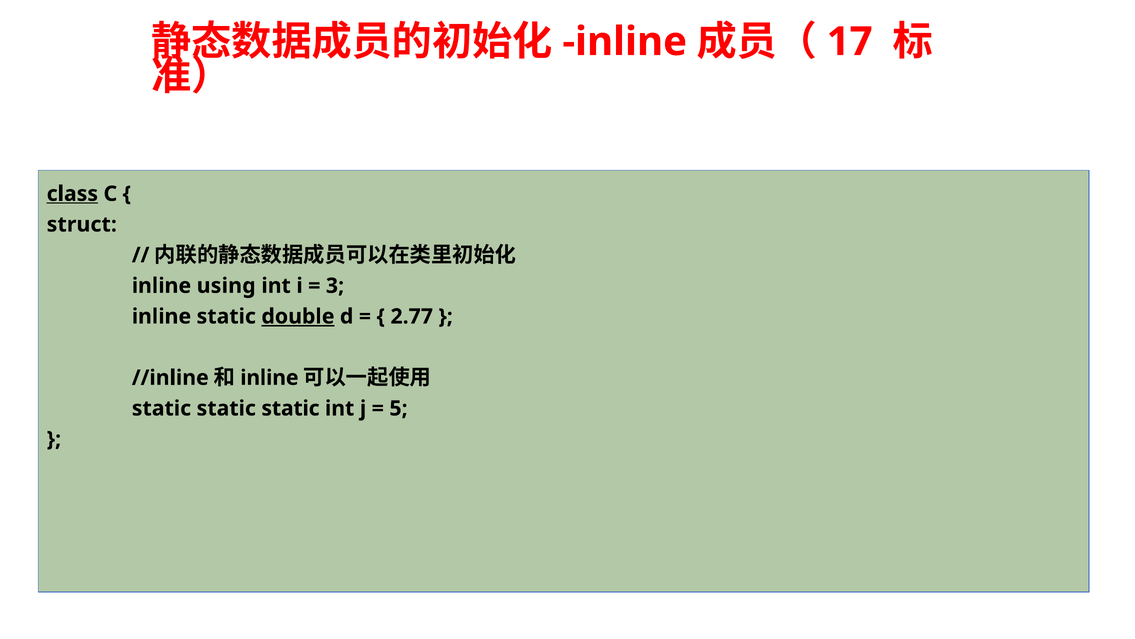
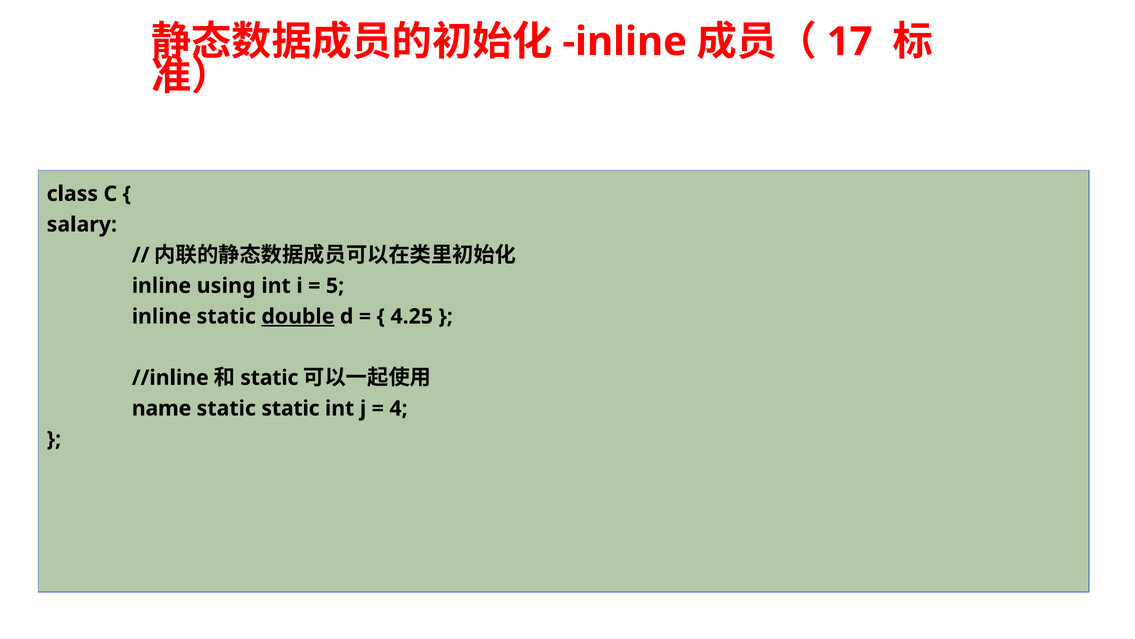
class underline: present -> none (72, 194)
struct: struct -> salary (82, 224)
3: 3 -> 5 (335, 286)
2.77: 2.77 -> 4.25 (412, 316)
inline: inline -> static (269, 377)
static: static -> name (162, 408)
5: 5 -> 4 (399, 408)
